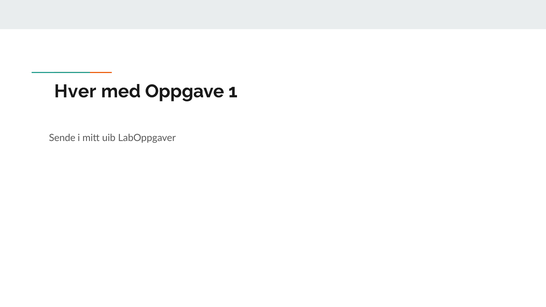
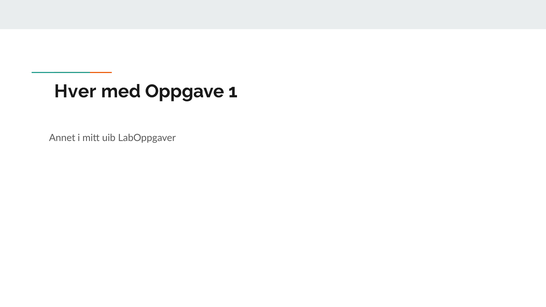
Sende: Sende -> Annet (62, 138)
